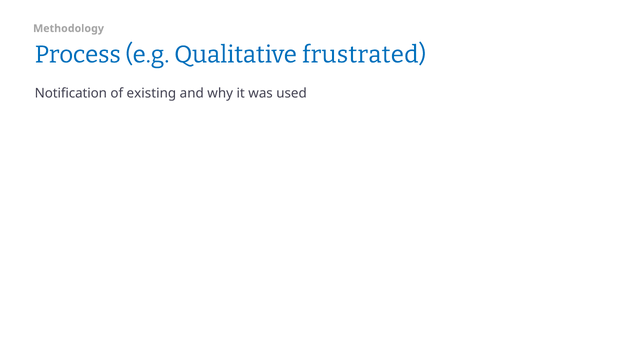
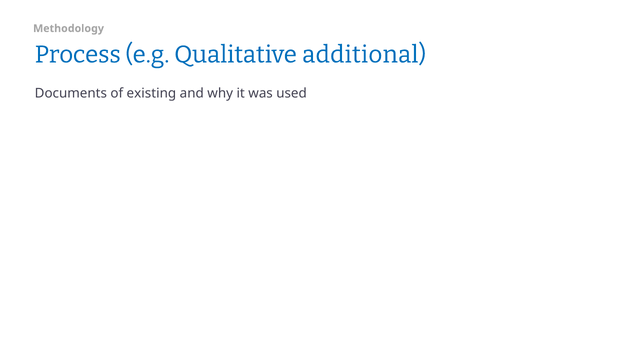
frustrated: frustrated -> additional (364, 54)
Notification: Notification -> Documents (71, 93)
